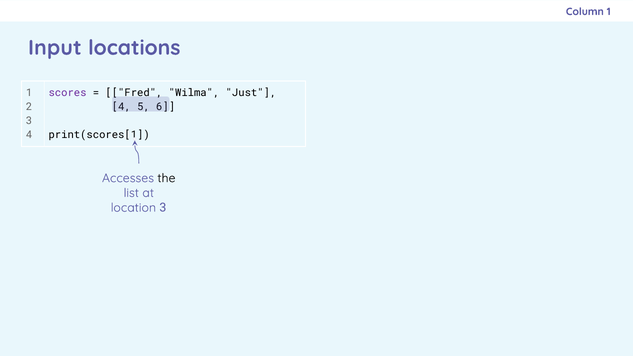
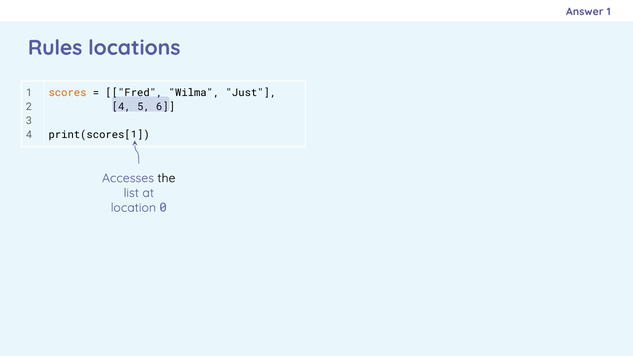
Column: Column -> Answer (585, 12)
Input: Input -> Rules (55, 48)
scores colour: purple -> orange (68, 93)
location 3: 3 -> 0 (163, 208)
